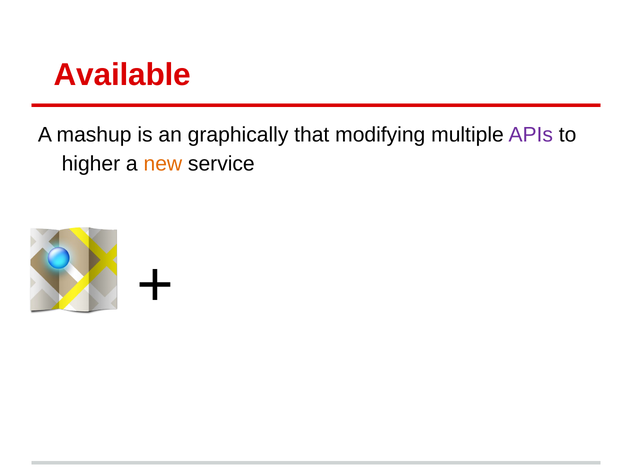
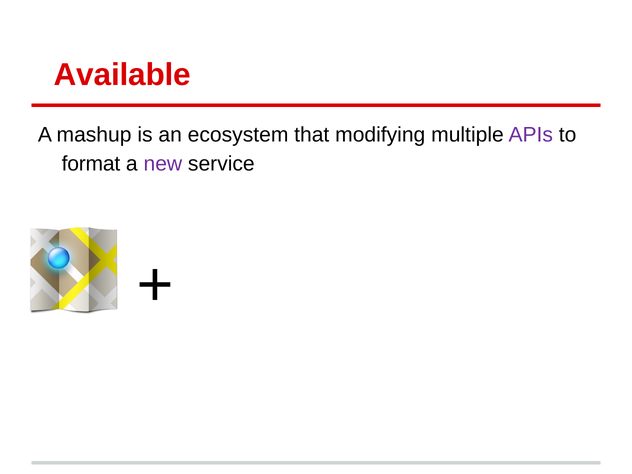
graphically: graphically -> ecosystem (238, 135)
higher: higher -> format (91, 164)
new colour: orange -> purple (163, 164)
